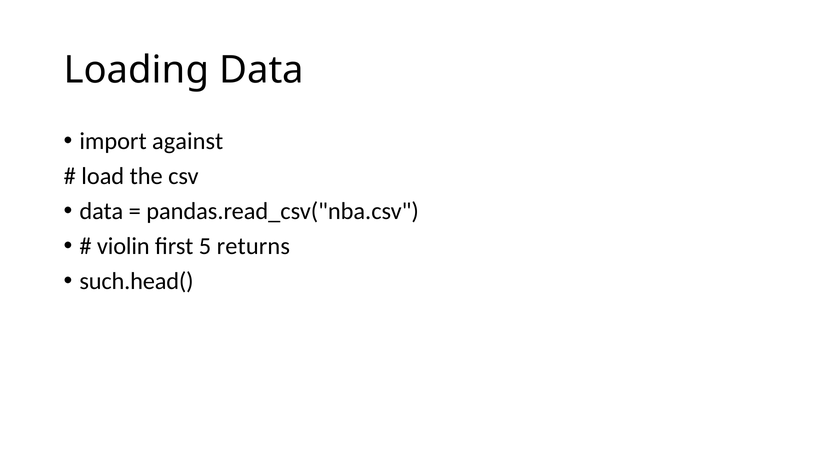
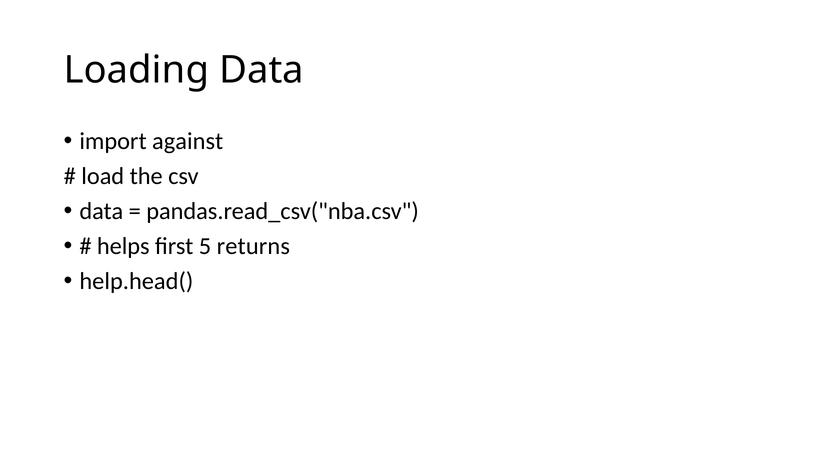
violin: violin -> helps (123, 247)
such.head(: such.head( -> help.head( (136, 282)
